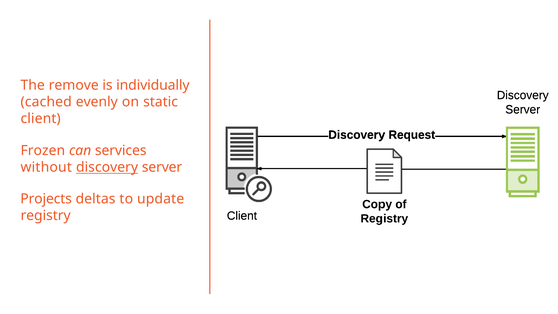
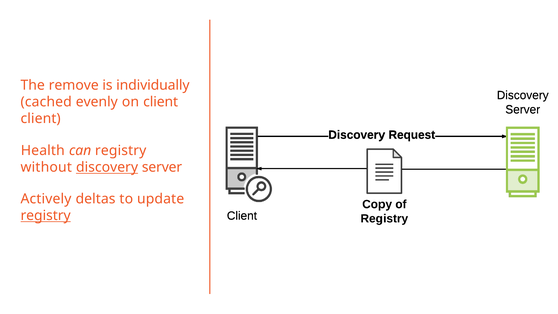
on static: static -> client (161, 102)
Frozen: Frozen -> Health (43, 150)
can services: services -> registry (121, 150)
Projects: Projects -> Actively (46, 199)
registry underline: none -> present (46, 216)
